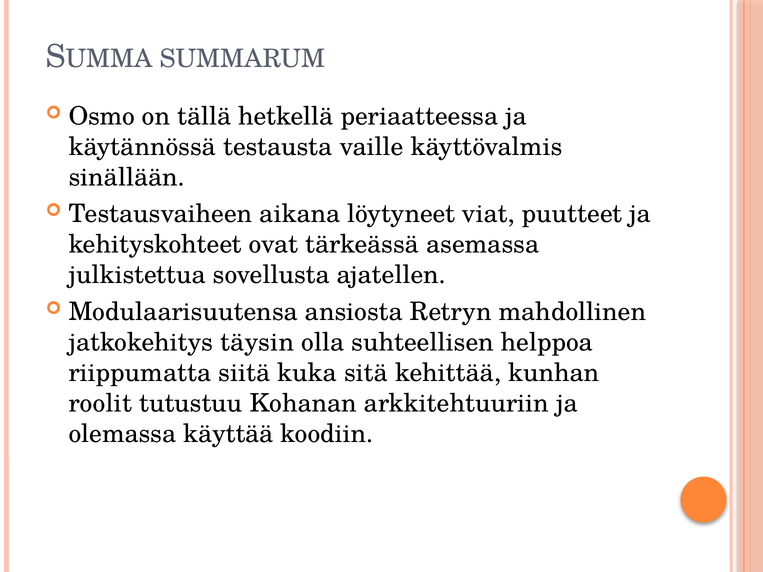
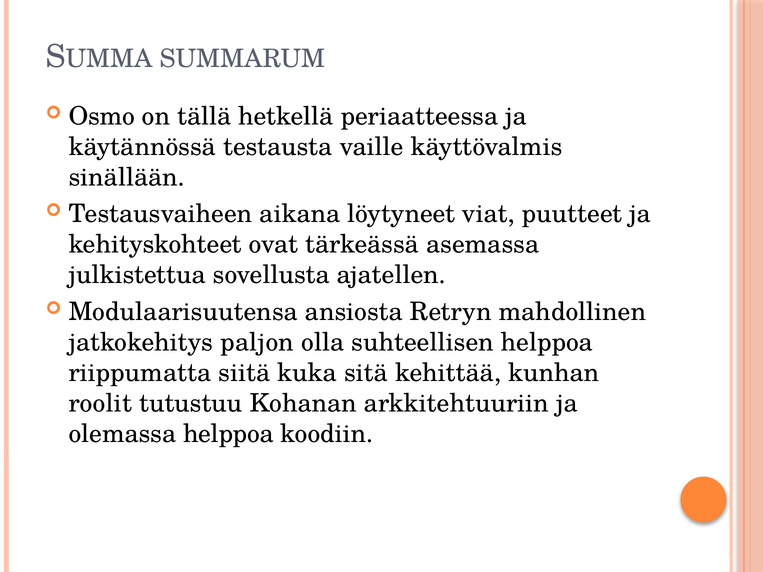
täysin: täysin -> paljon (257, 343)
olemassa käyttää: käyttää -> helppoa (229, 434)
